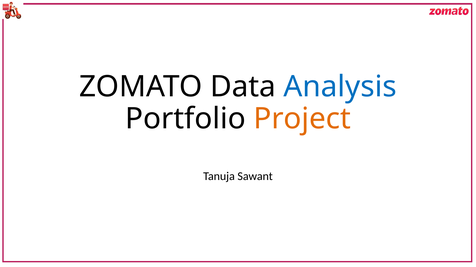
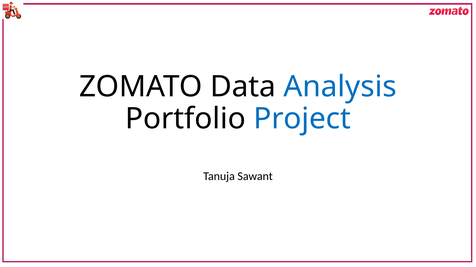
Project colour: orange -> blue (302, 119)
